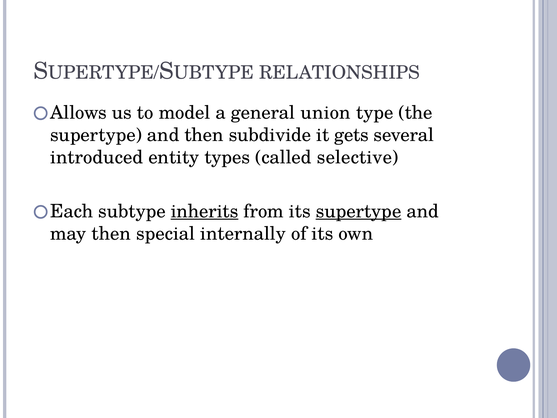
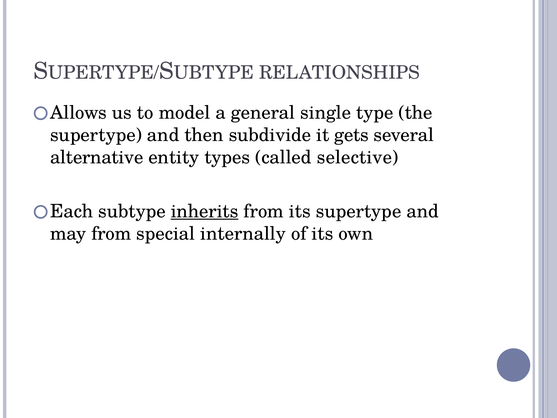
union: union -> single (326, 113)
introduced: introduced -> alternative (97, 157)
supertype underline: present -> none (359, 211)
may then: then -> from (111, 233)
